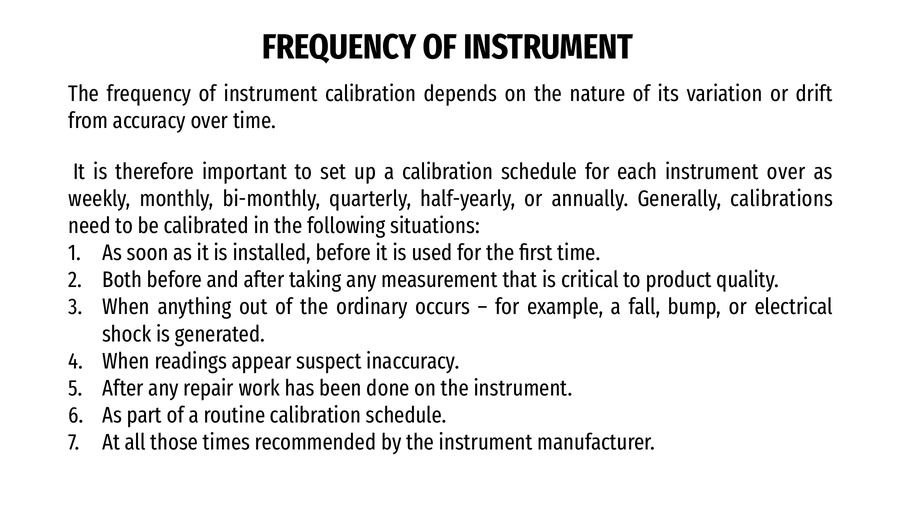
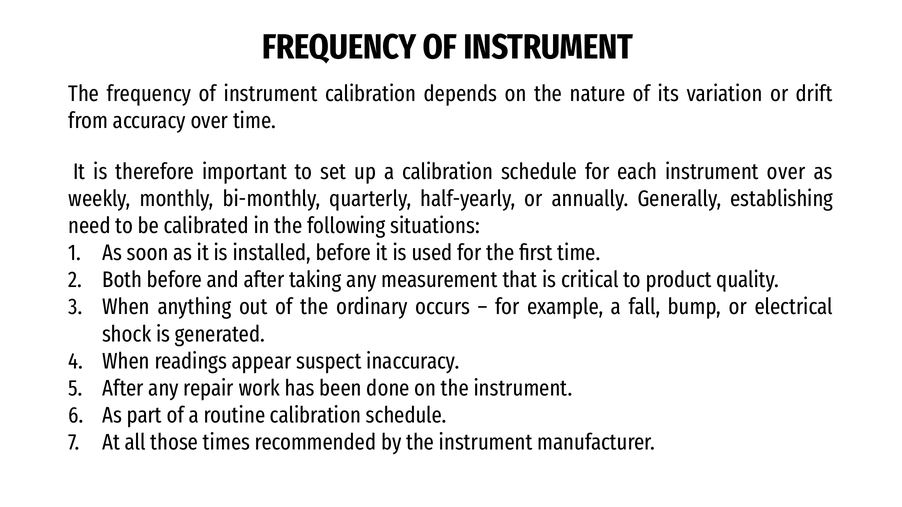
calibrations: calibrations -> establishing (782, 199)
